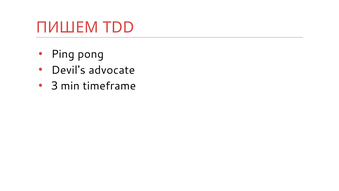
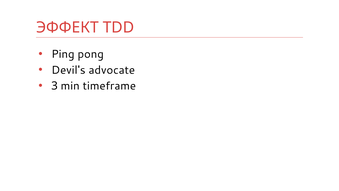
ПИШЕМ: ПИШЕМ -> ЭФФЕКТ (67, 27)
